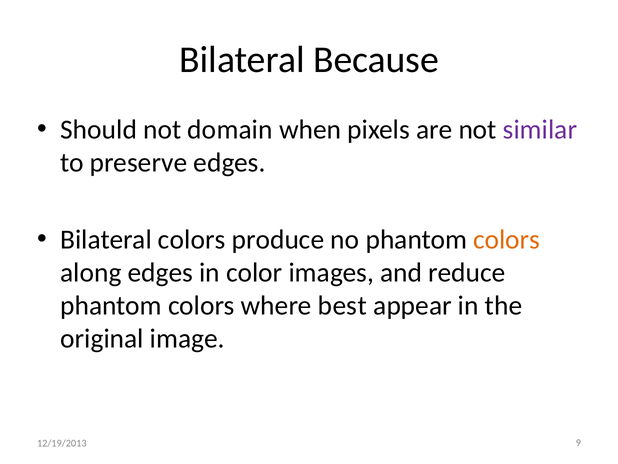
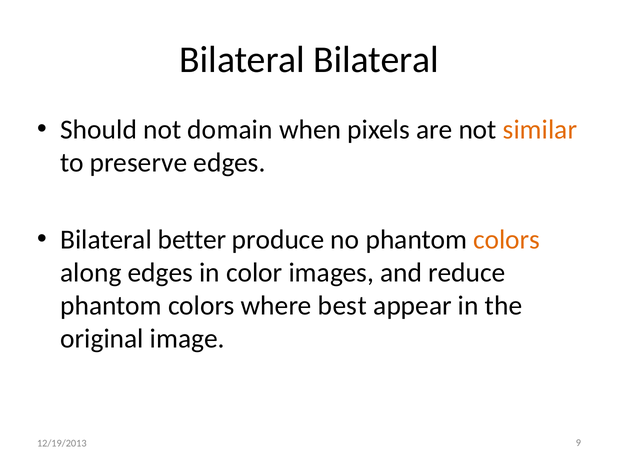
Bilateral Because: Because -> Bilateral (376, 60)
similar colour: purple -> orange (540, 130)
Bilateral colors: colors -> better (192, 240)
